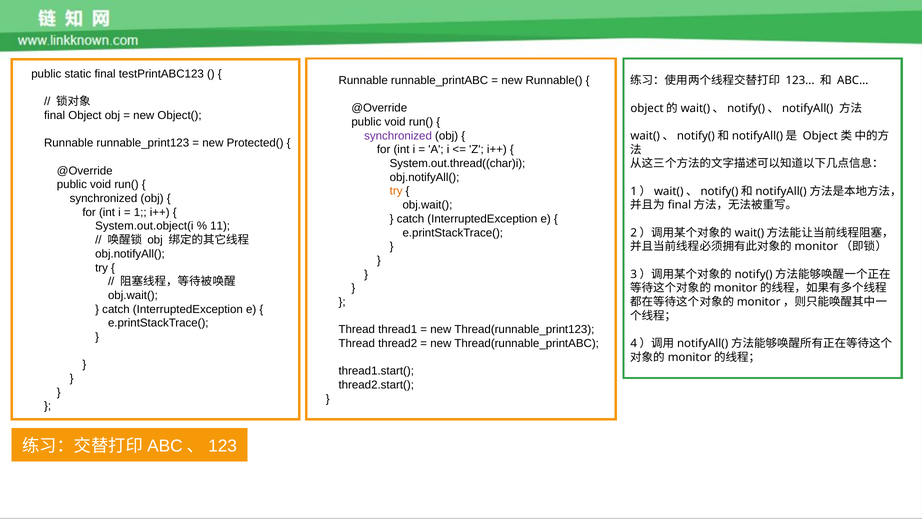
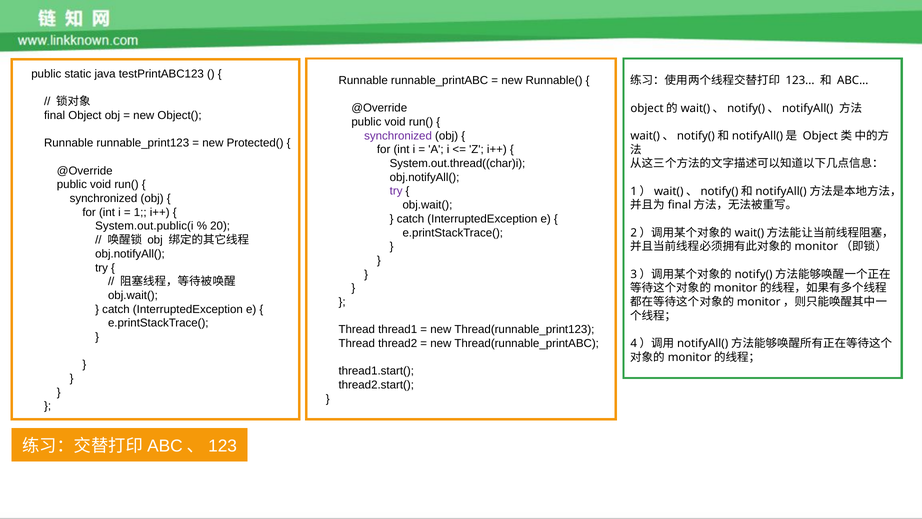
static final: final -> java (105, 74)
try colour: orange -> purple (396, 191)
System.out.object(i: System.out.object(i -> System.out.public(i (144, 226)
11: 11 -> 20 (220, 226)
